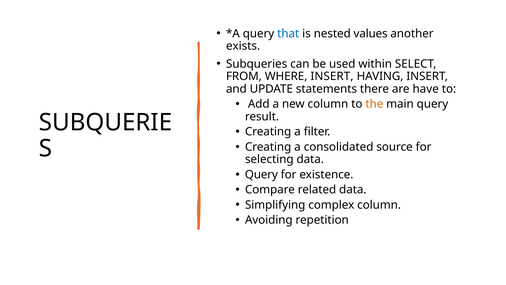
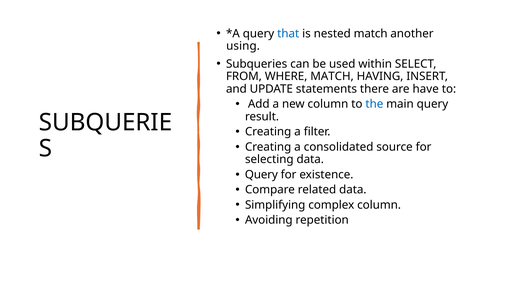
nested values: values -> match (371, 34)
exists: exists -> using (243, 46)
WHERE INSERT: INSERT -> MATCH (332, 76)
the colour: orange -> blue (374, 104)
